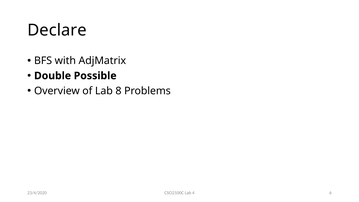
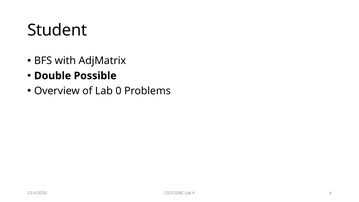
Declare: Declare -> Student (57, 30)
8: 8 -> 0 (118, 91)
